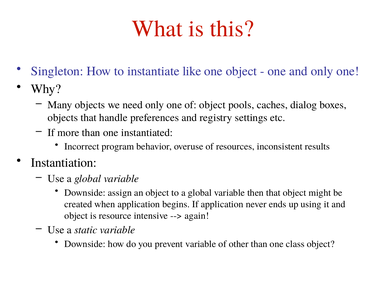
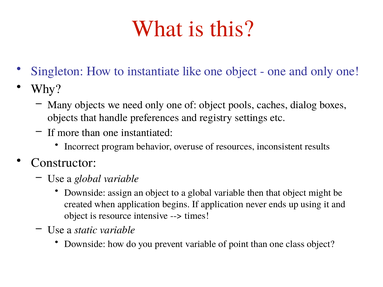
Instantiation: Instantiation -> Constructor (64, 163)
again: again -> times (197, 216)
other: other -> point (239, 244)
